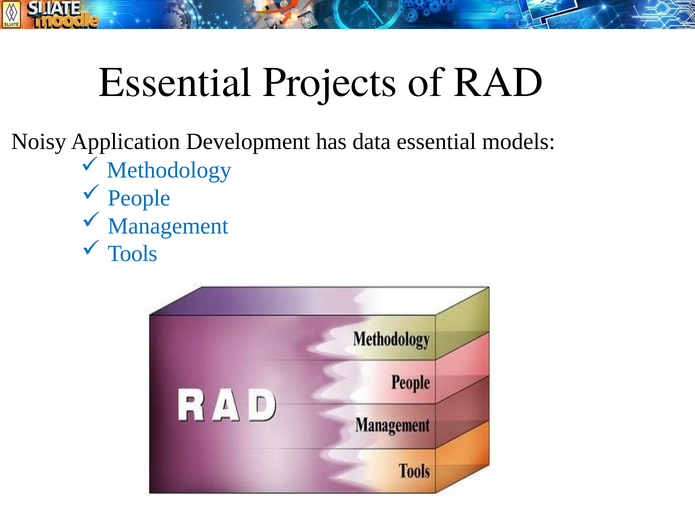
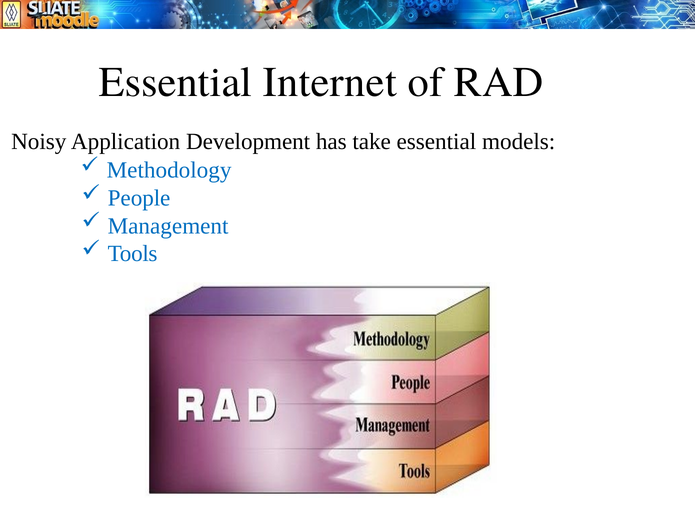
Projects: Projects -> Internet (330, 82)
data: data -> take (372, 142)
